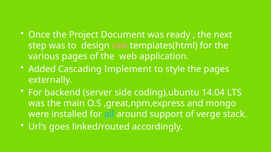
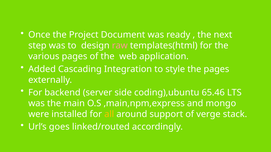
Implement: Implement -> Integration (128, 69)
14.04: 14.04 -> 65.46 (213, 93)
,great,npm,express: ,great,npm,express -> ,main,npm,express (144, 104)
all colour: light blue -> yellow (109, 114)
